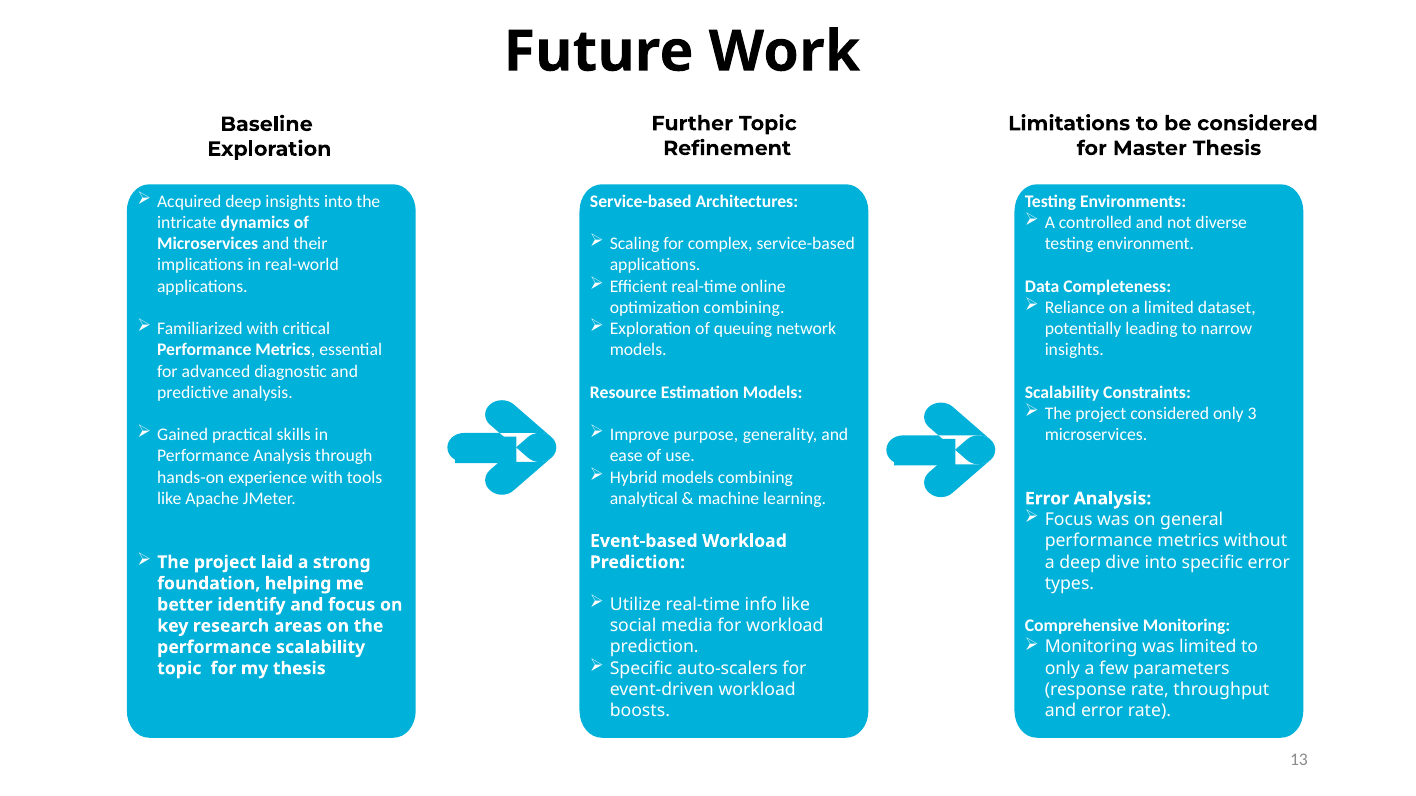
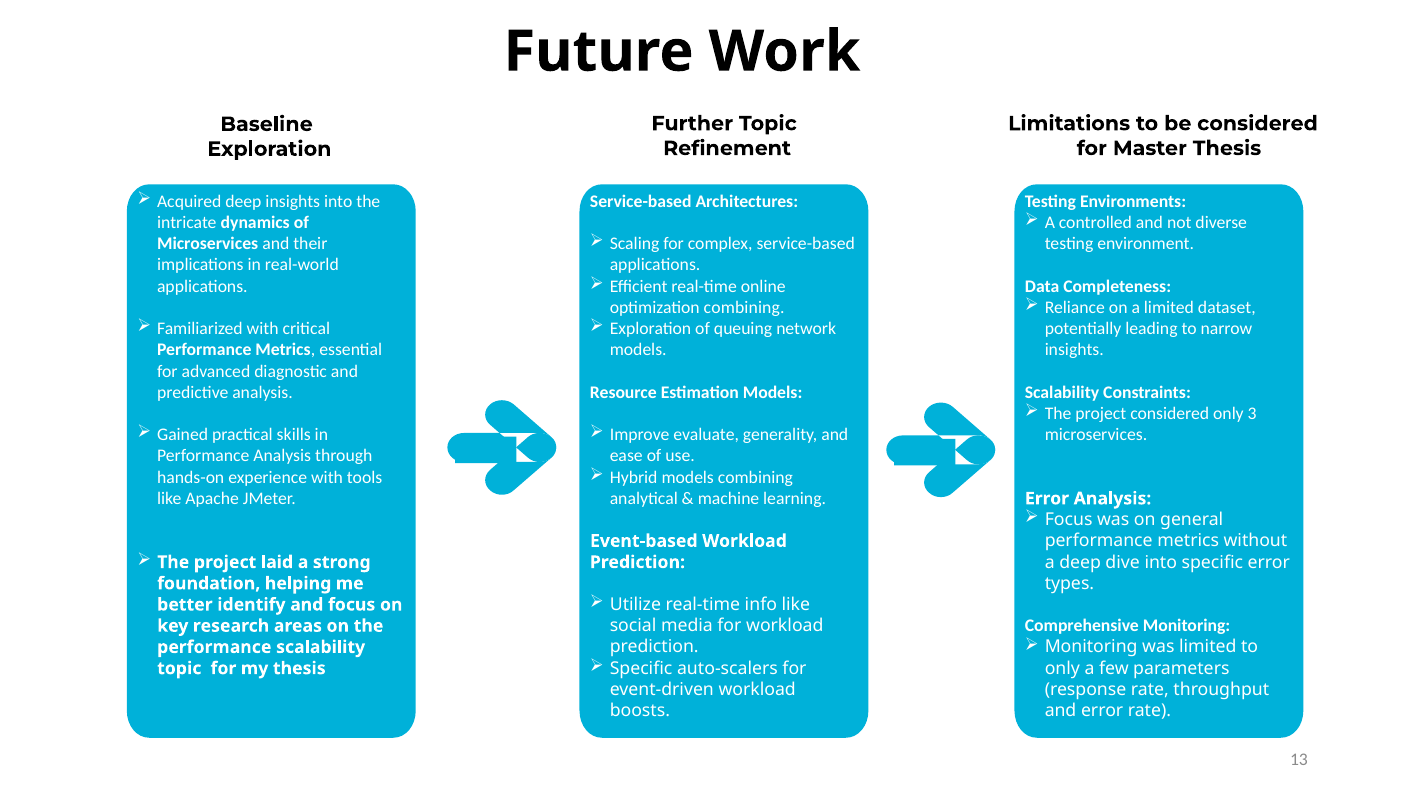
purpose: purpose -> evaluate (706, 435)
